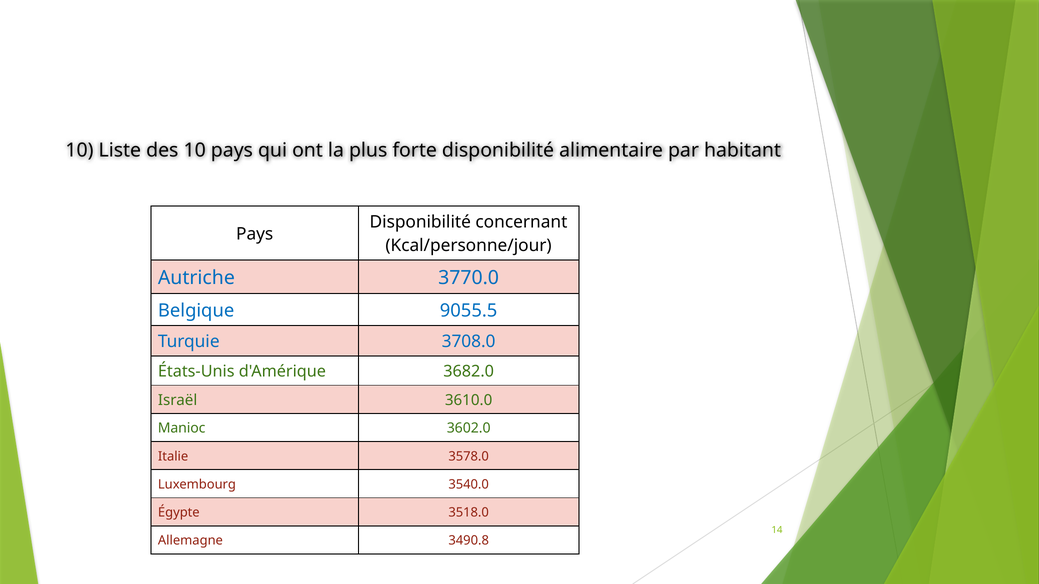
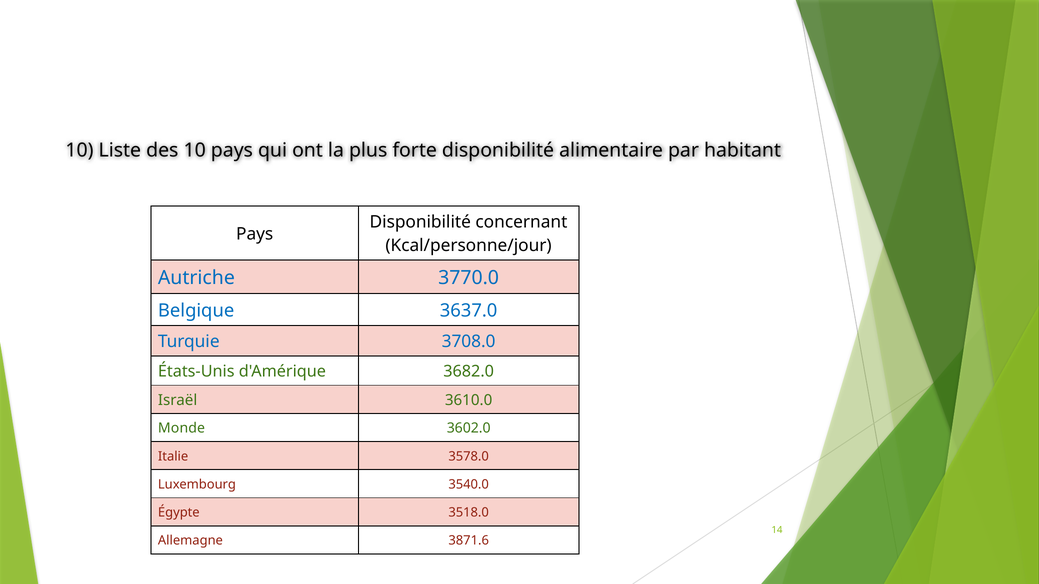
9055.5: 9055.5 -> 3637.0 (469, 311)
Manioc: Manioc -> Monde (182, 429)
3490.8: 3490.8 -> 3871.6 (469, 541)
